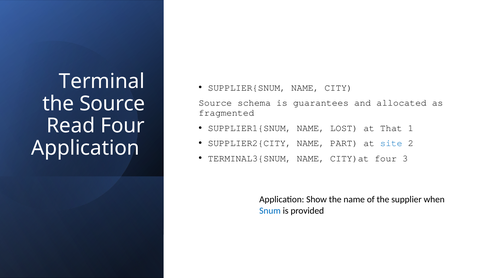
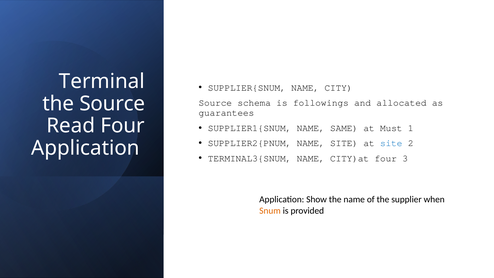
guarantees: guarantees -> followings (321, 103)
fragmented: fragmented -> guarantees (226, 113)
LOST: LOST -> SAME (344, 128)
That: That -> Must (391, 128)
SUPPLIER2{CITY: SUPPLIER2{CITY -> SUPPLIER2{PNUM (250, 143)
NAME PART: PART -> SITE (344, 143)
Snum colour: blue -> orange (270, 211)
